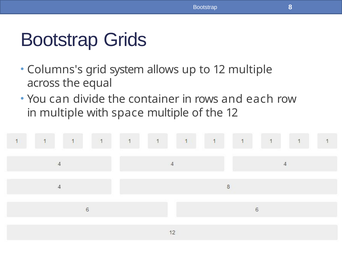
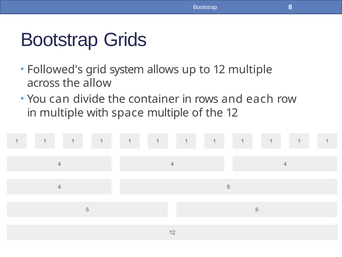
Columns's: Columns's -> Followed's (55, 70)
equal: equal -> allow (97, 83)
